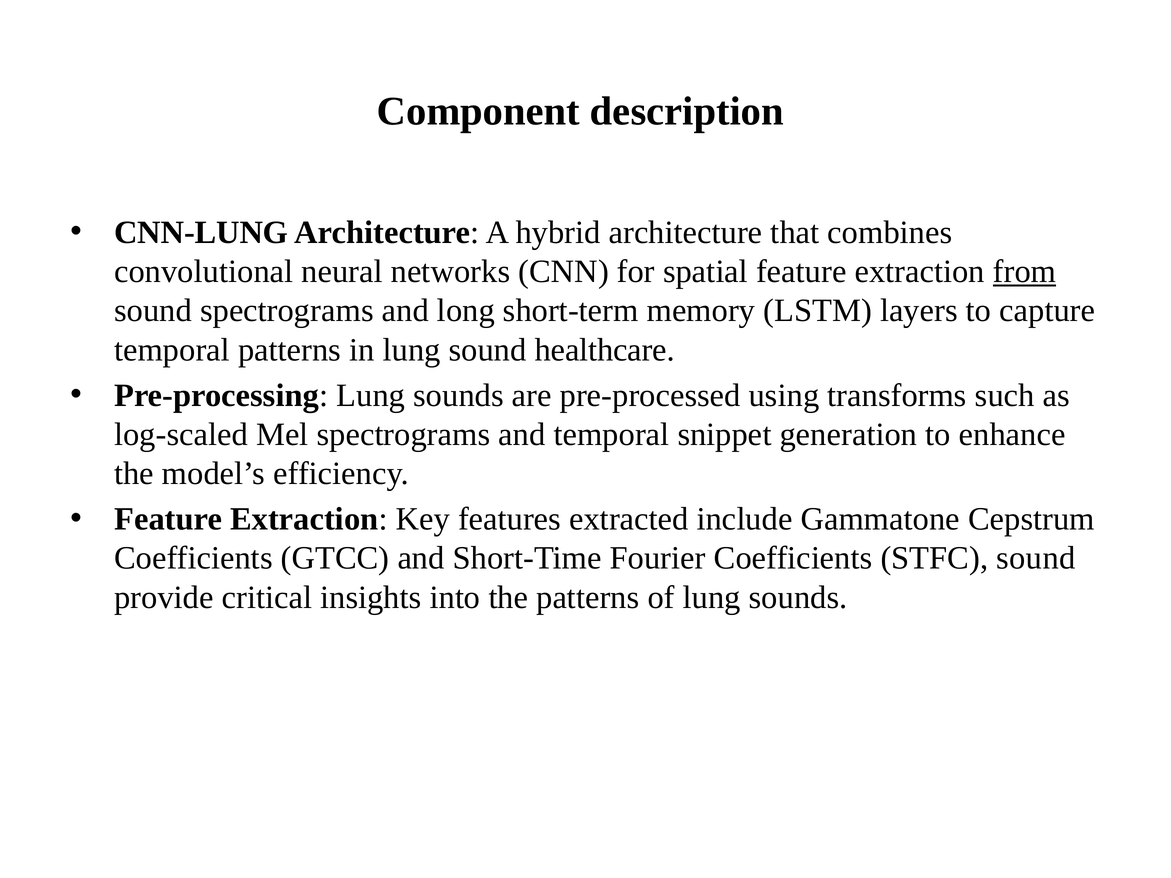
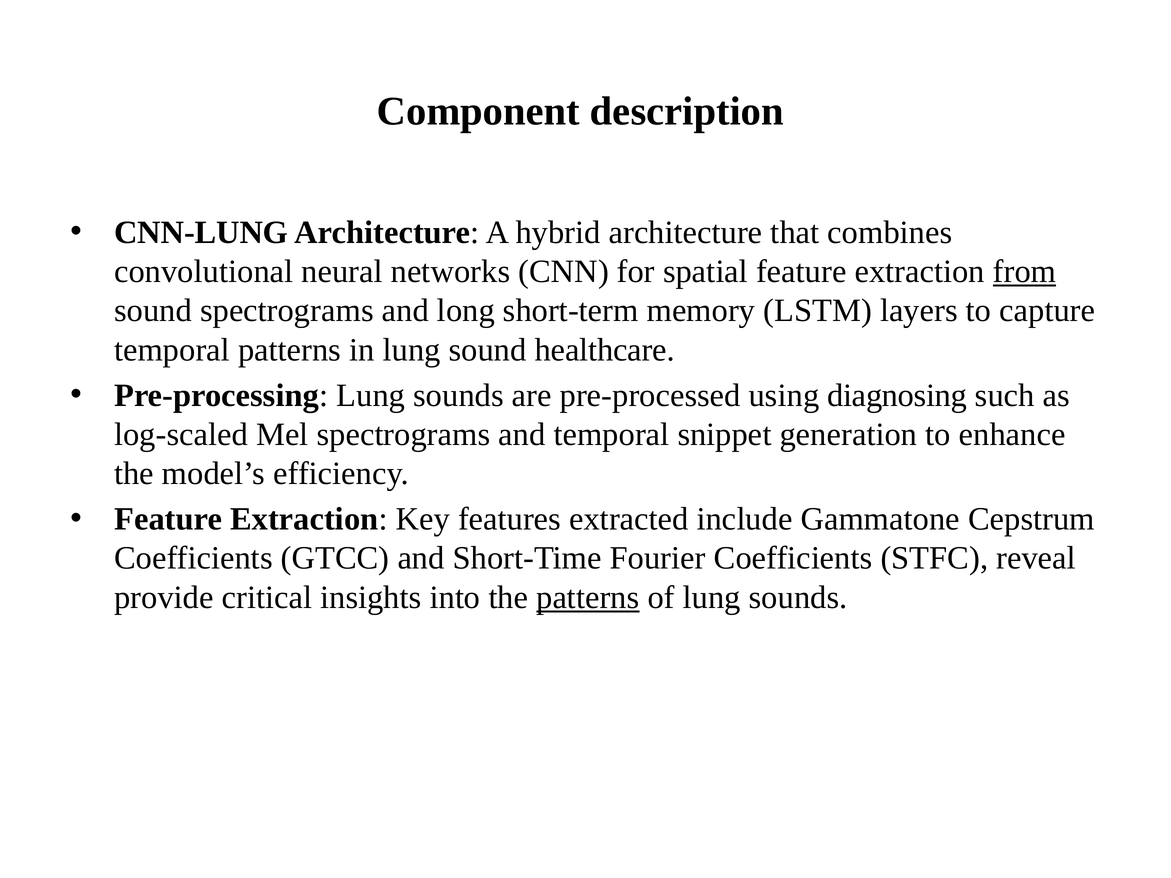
transforms: transforms -> diagnosing (897, 396)
STFC sound: sound -> reveal (1036, 558)
patterns underline: none -> present (588, 597)
